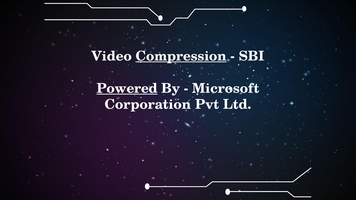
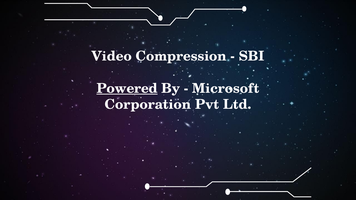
Compression underline: present -> none (181, 56)
